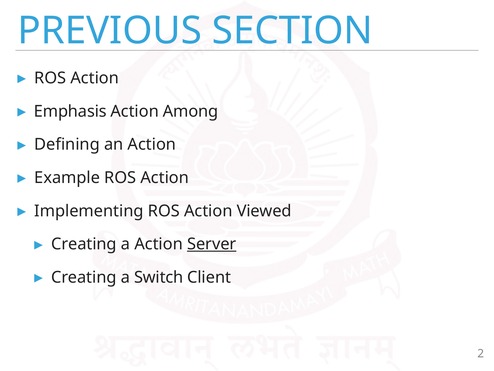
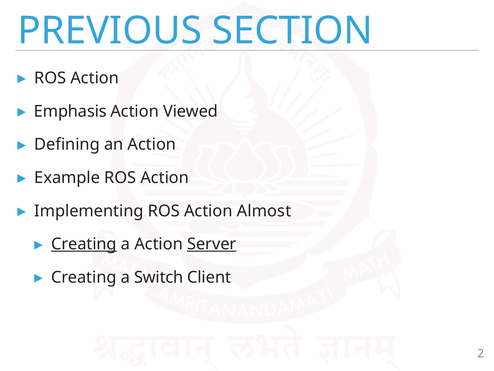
Among: Among -> Viewed (191, 111)
Viewed: Viewed -> Almost (264, 211)
Creating underline: none -> present (84, 244)
